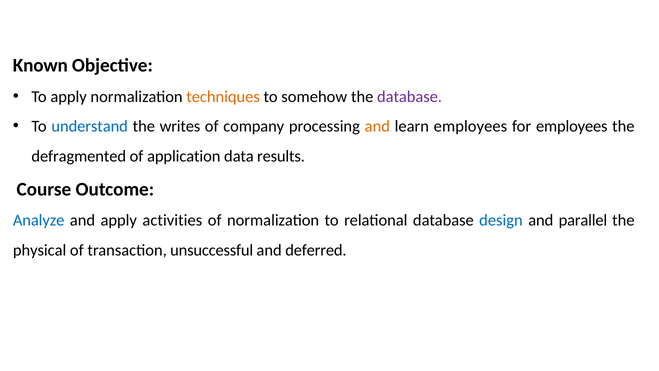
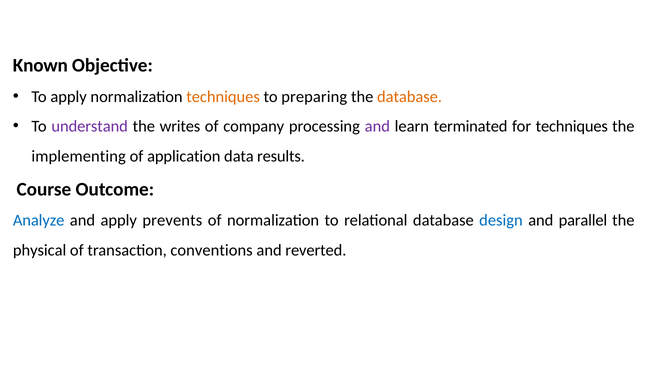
somehow: somehow -> preparing (314, 97)
database colour: purple -> orange (410, 97)
understand colour: blue -> purple (90, 126)
and colour: orange -> purple (377, 126)
learn employees: employees -> terminated (471, 126)
for employees: employees -> techniques (572, 126)
defragmented: defragmented -> implementing (79, 156)
activities: activities -> prevents (172, 220)
unsuccessful: unsuccessful -> conventions (212, 250)
deferred: deferred -> reverted (316, 250)
